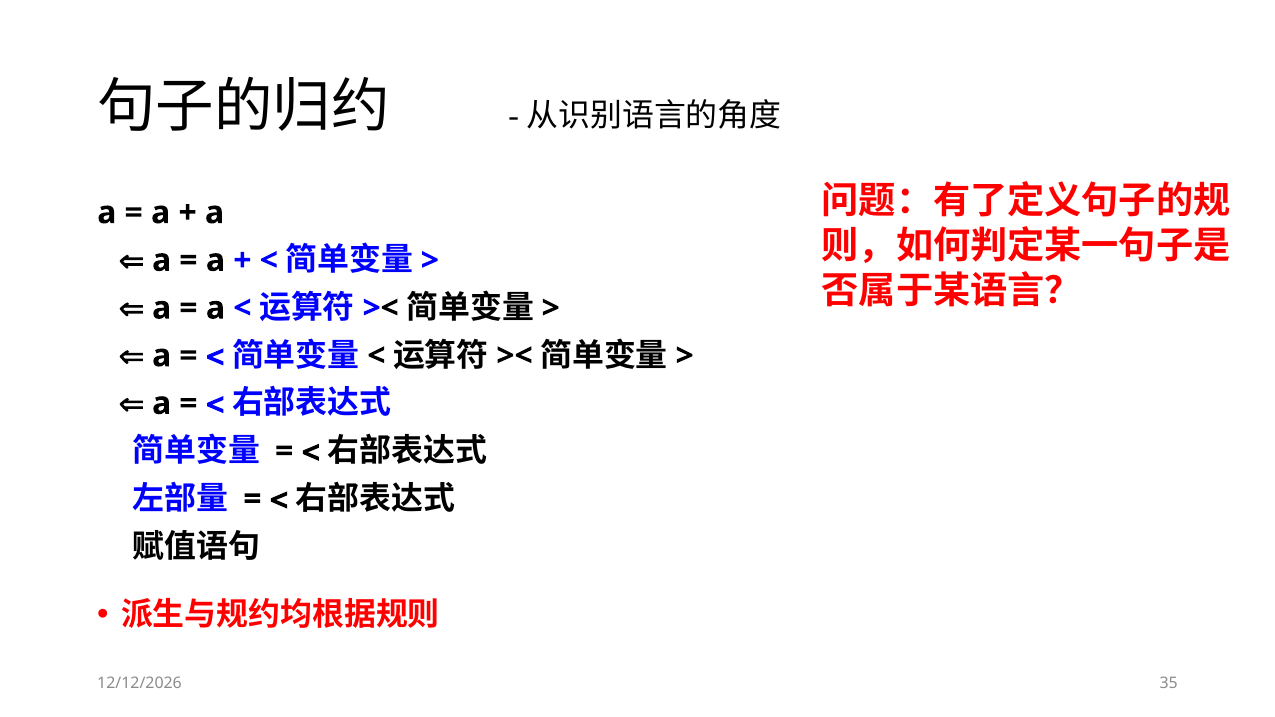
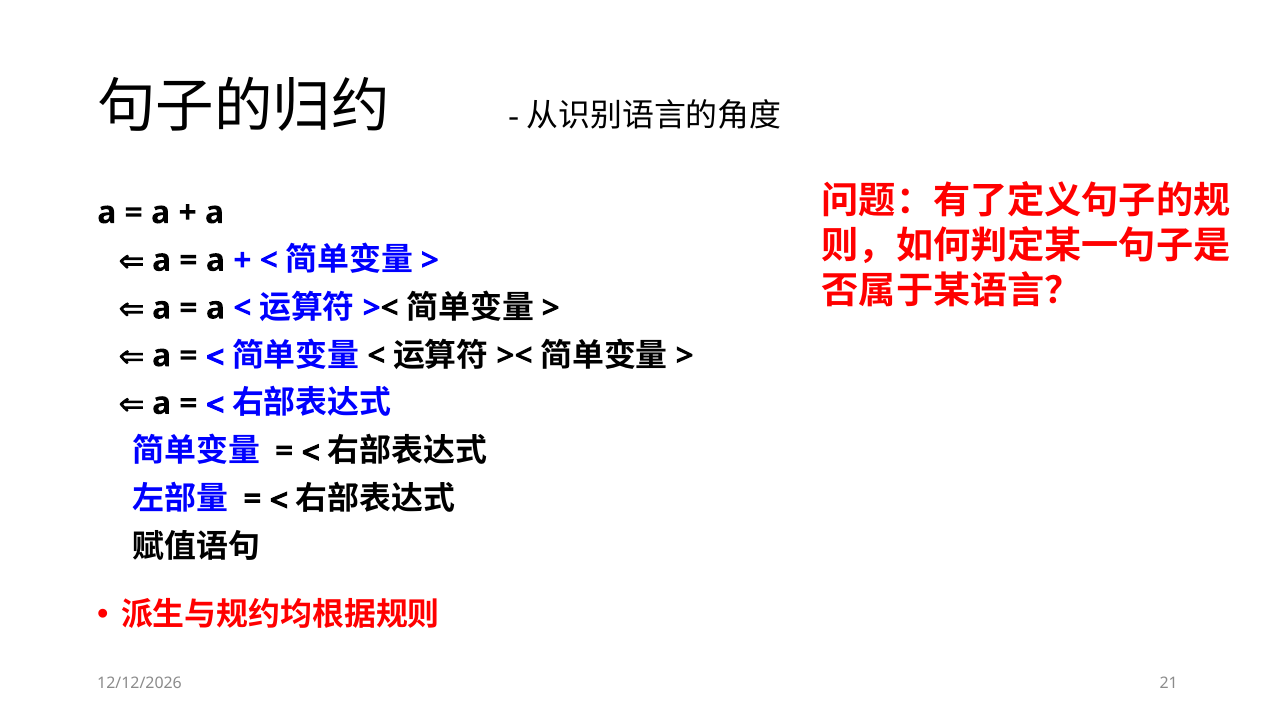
35: 35 -> 21 (1169, 684)
